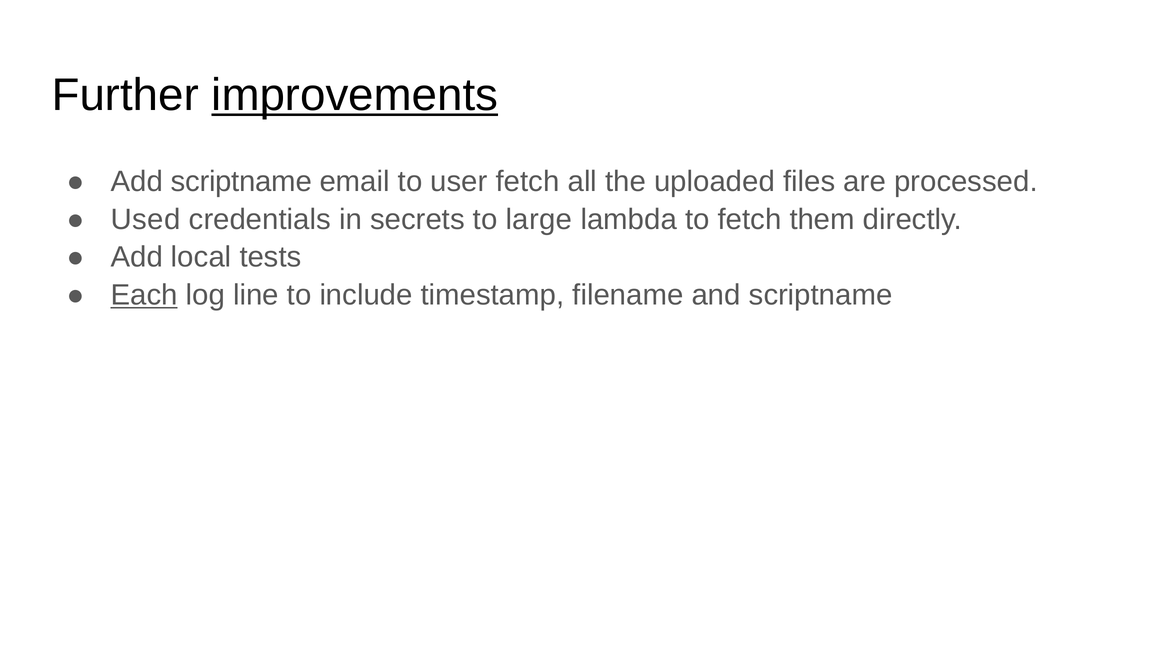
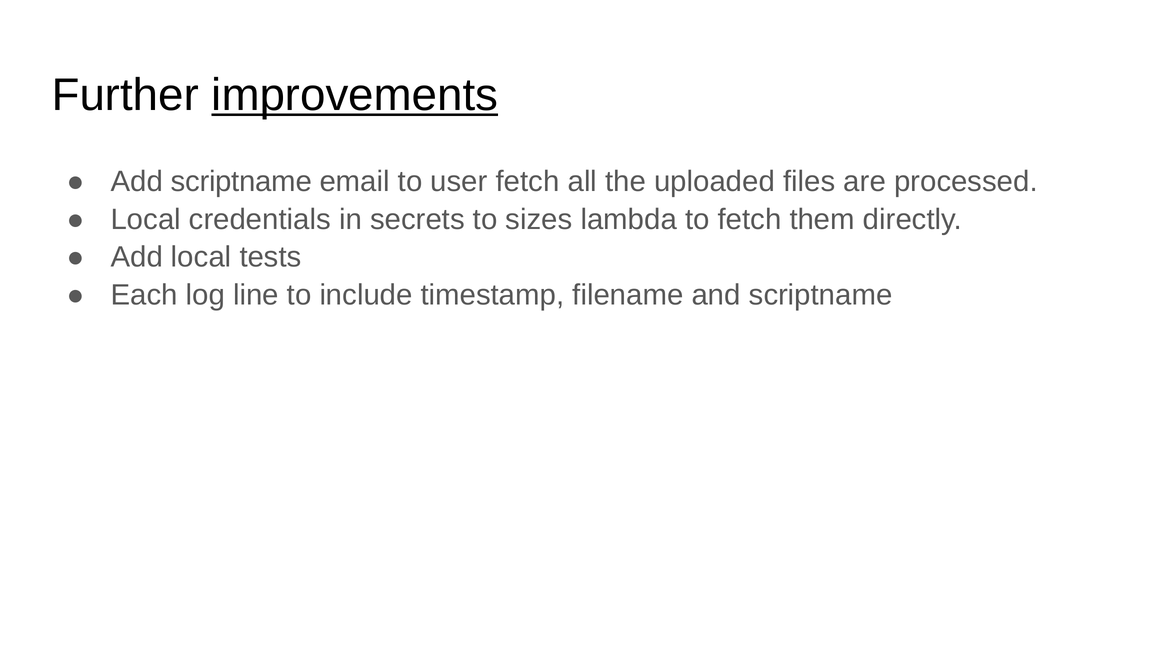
Used: Used -> Local (146, 220)
large: large -> sizes (539, 220)
Each underline: present -> none (144, 295)
